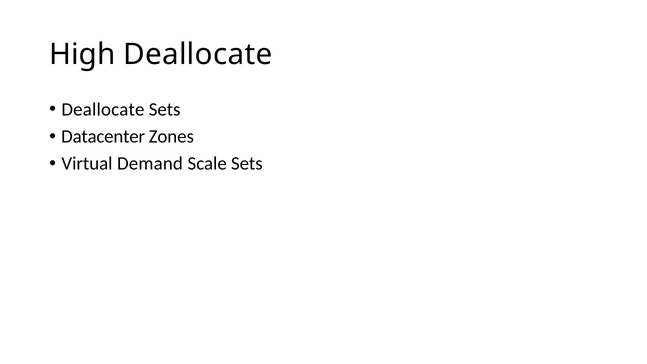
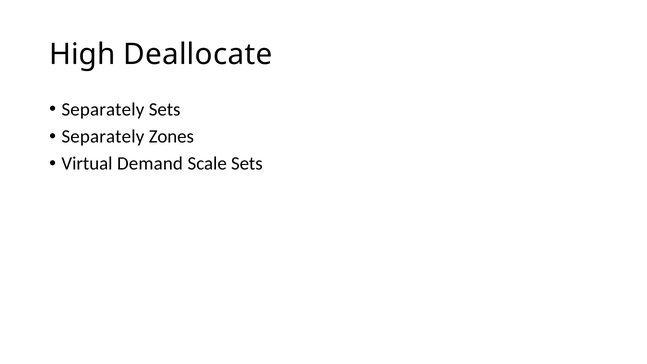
Deallocate: Deallocate -> Separately (103, 109)
Datacenter: Datacenter -> Separately (103, 137)
